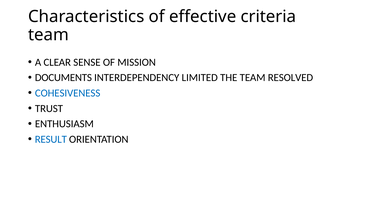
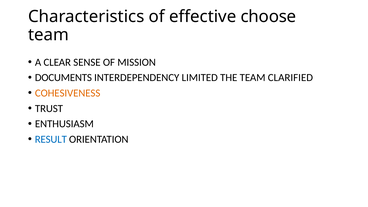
criteria: criteria -> choose (268, 17)
RESOLVED: RESOLVED -> CLARIFIED (290, 78)
COHESIVENESS colour: blue -> orange (68, 93)
